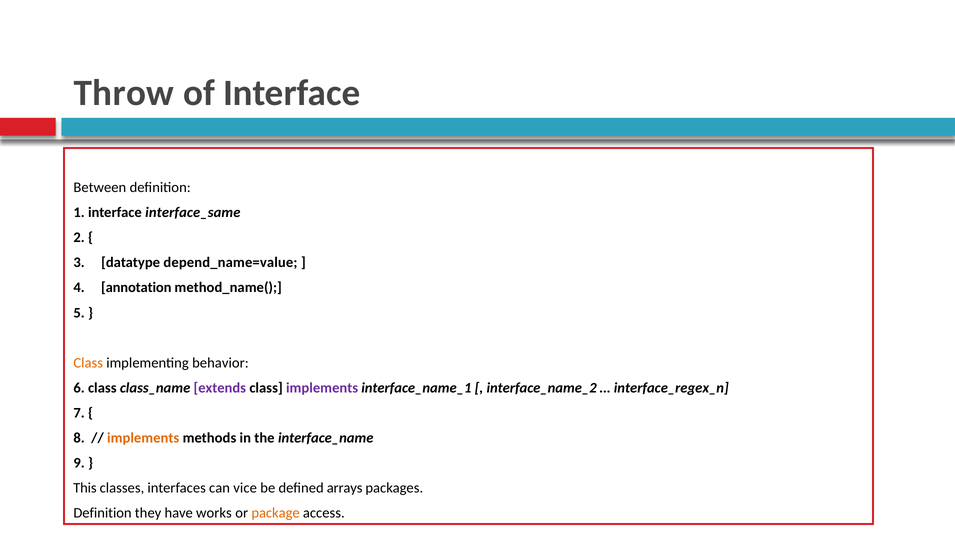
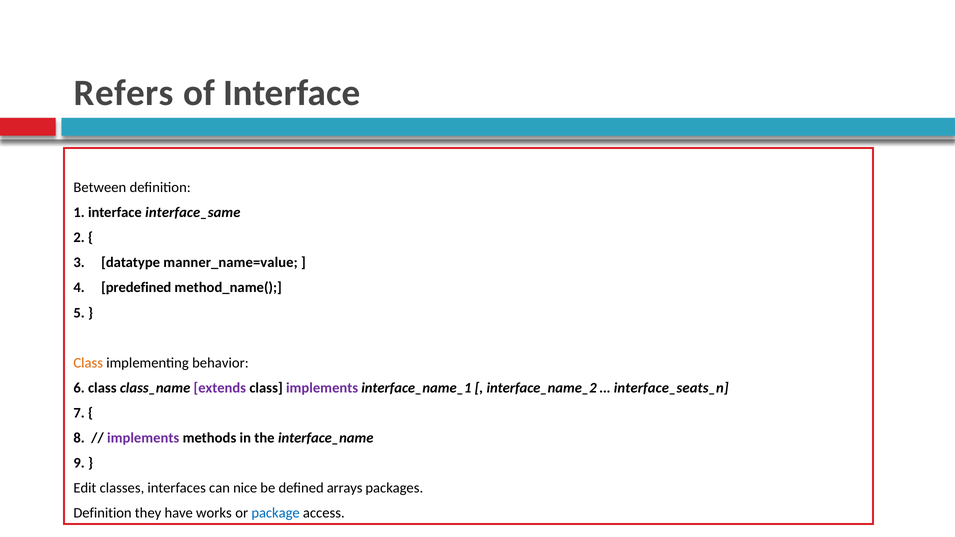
Throw: Throw -> Refers (124, 93)
depend_name=value: depend_name=value -> manner_name=value (230, 263)
annotation: annotation -> predefined (136, 288)
interface_regex_n: interface_regex_n -> interface_seats_n (671, 388)
implements colour: orange -> purple (143, 438)
This: This -> Edit (85, 488)
vice: vice -> nice (245, 488)
package colour: orange -> blue (276, 513)
